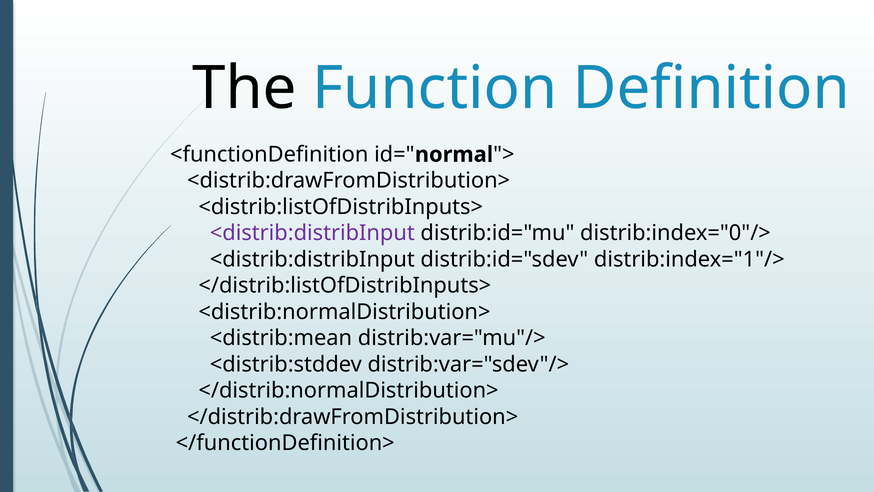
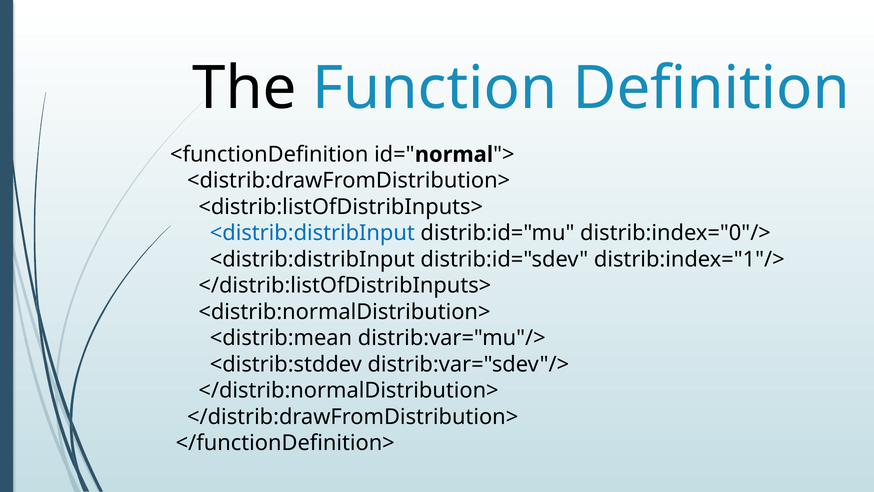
<distrib:distribInput colour: purple -> blue (312, 233)
